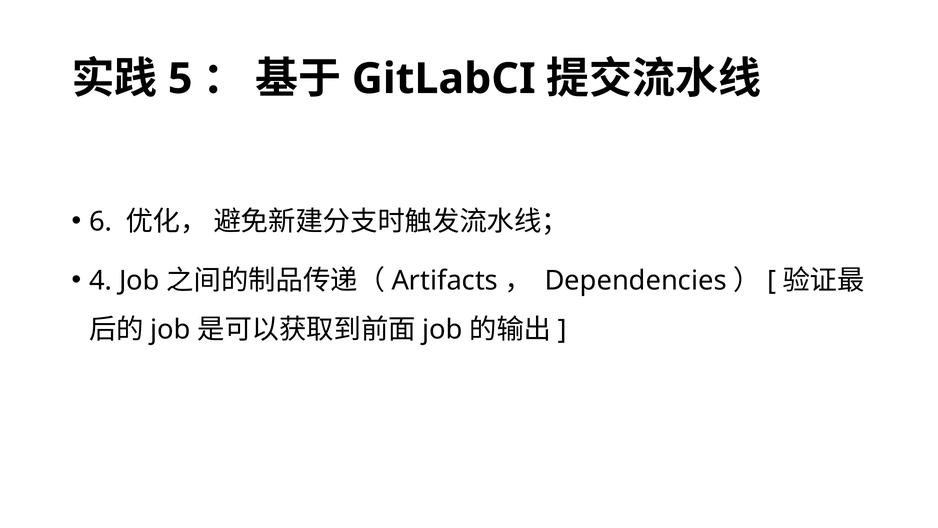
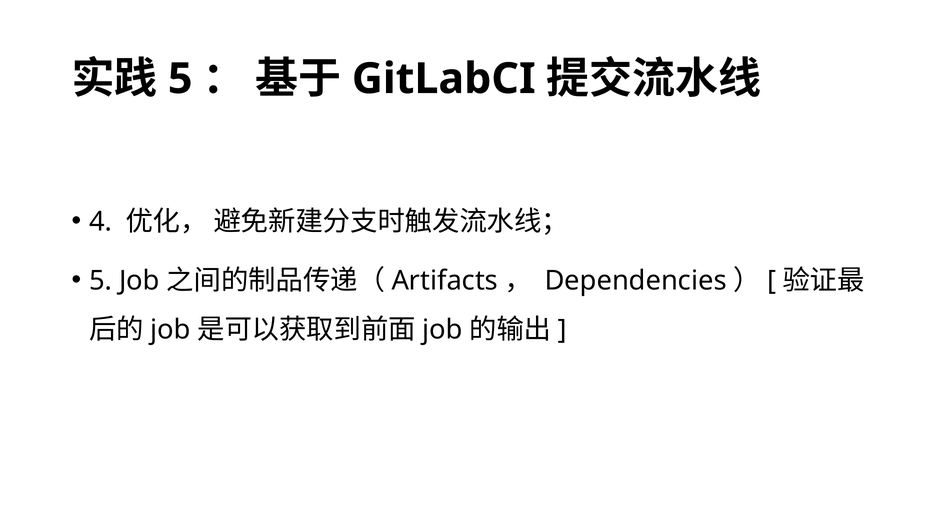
6: 6 -> 4 (101, 221)
4: 4 -> 5 (101, 280)
